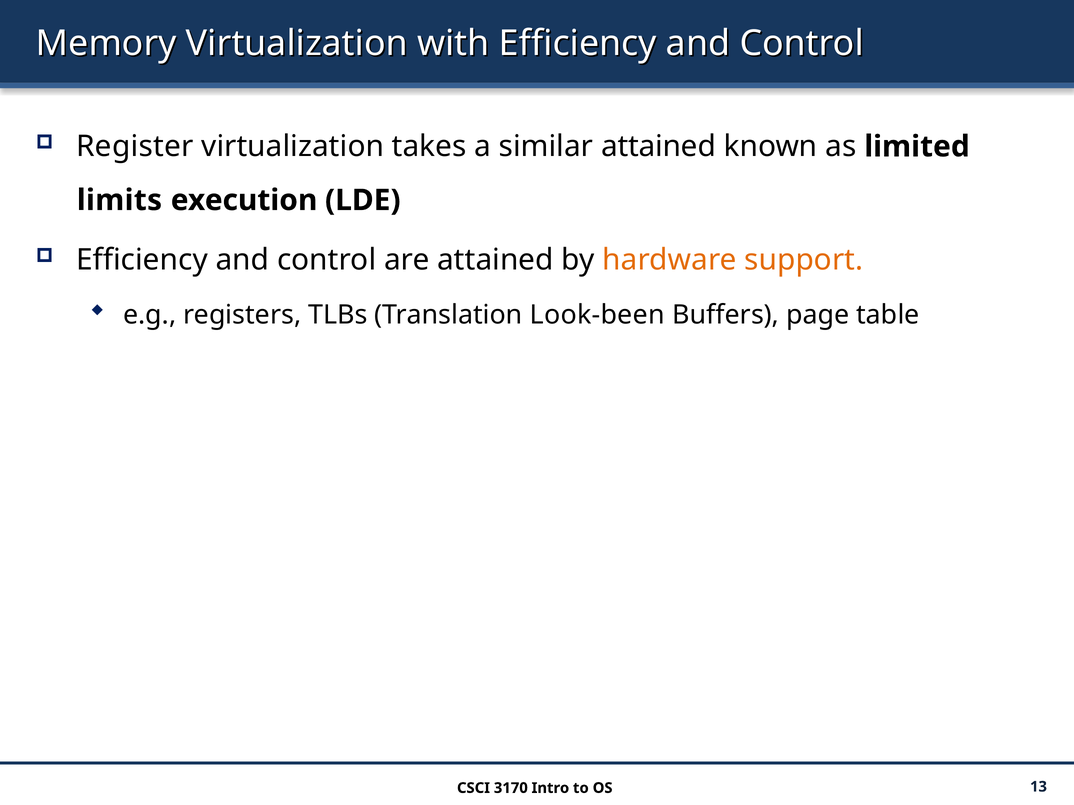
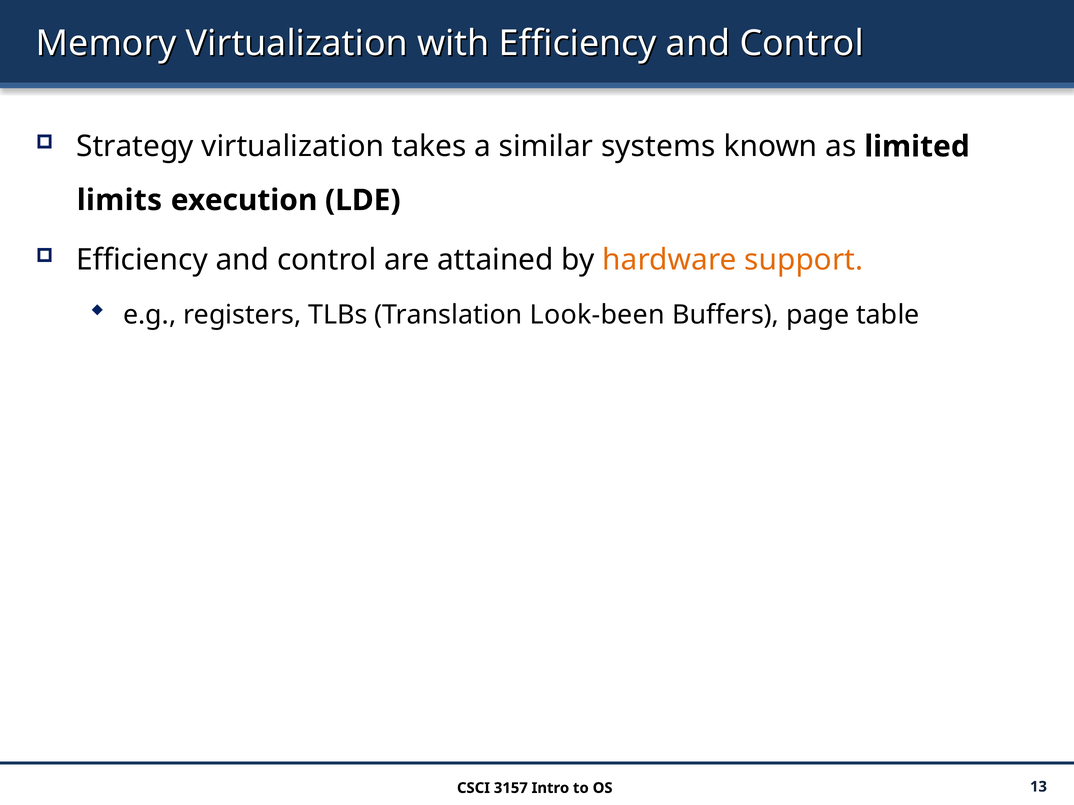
Register: Register -> Strategy (135, 147)
similar attained: attained -> systems (658, 147)
3170: 3170 -> 3157 (511, 788)
